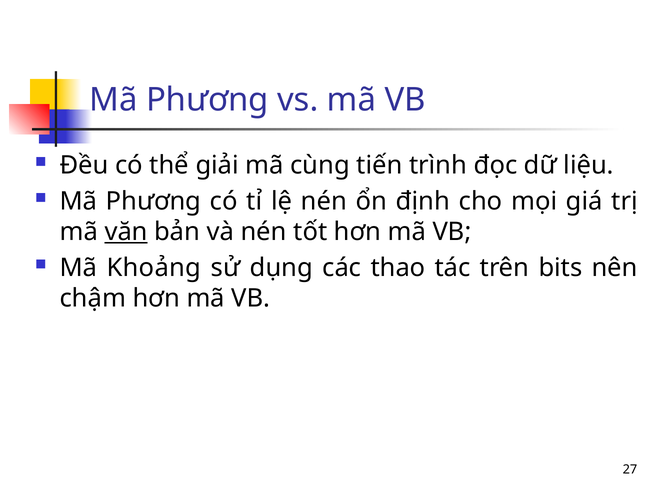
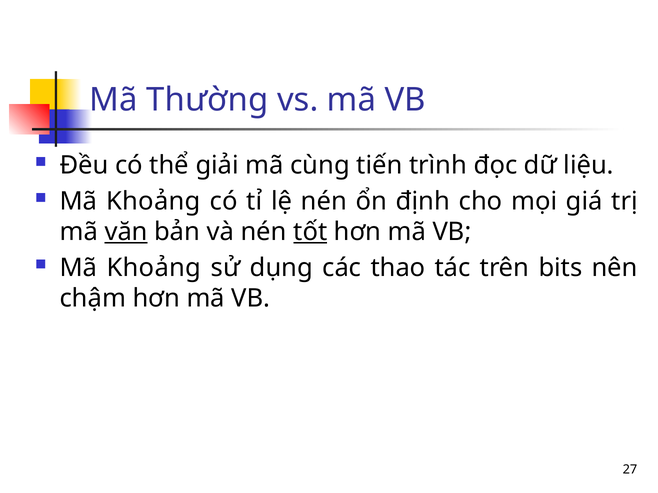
Phương: Phương -> Thường (207, 100)
Phương: Phương -> Khoảng (153, 201)
tốt underline: none -> present (310, 232)
